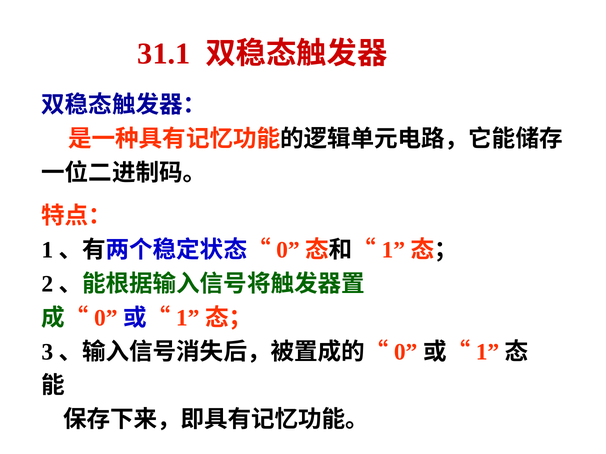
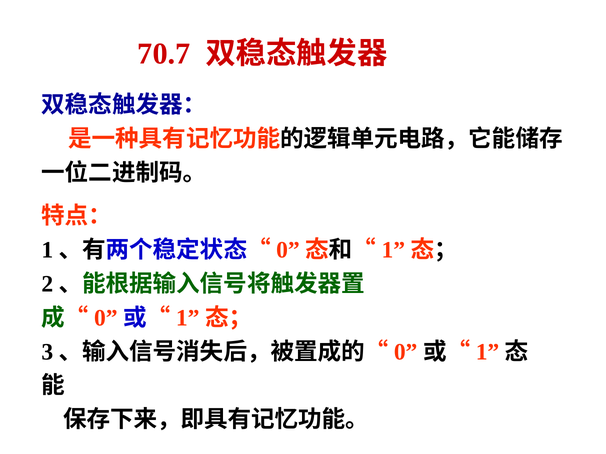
31.1: 31.1 -> 70.7 (164, 54)
